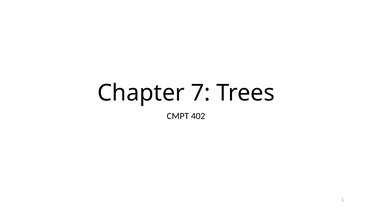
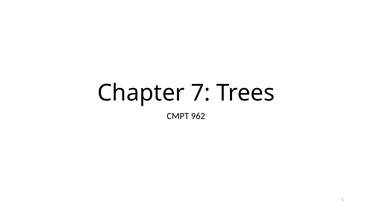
402: 402 -> 962 (198, 116)
